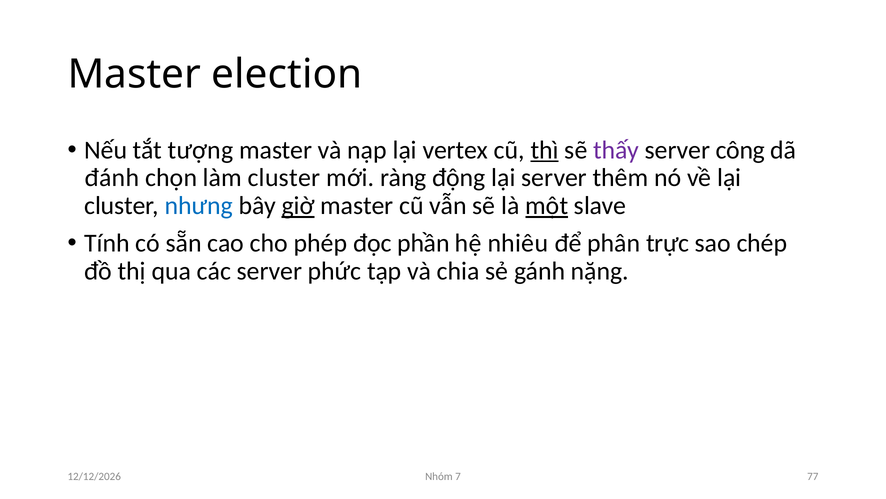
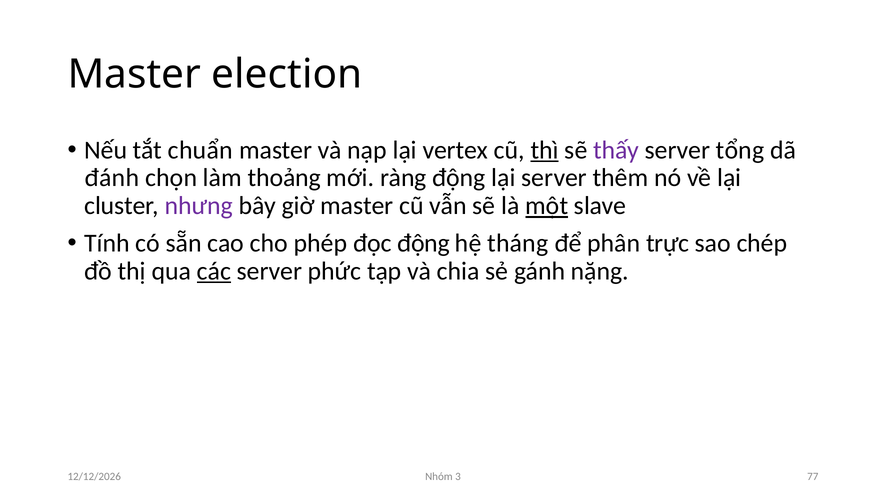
tượng: tượng -> chuẩn (200, 150)
công: công -> tổng (740, 150)
làm cluster: cluster -> thoảng (284, 178)
nhưng colour: blue -> purple (199, 206)
giờ underline: present -> none (298, 206)
đọc phần: phần -> động (424, 243)
nhiêu: nhiêu -> tháng (518, 243)
các underline: none -> present (214, 271)
7: 7 -> 3 (458, 476)
